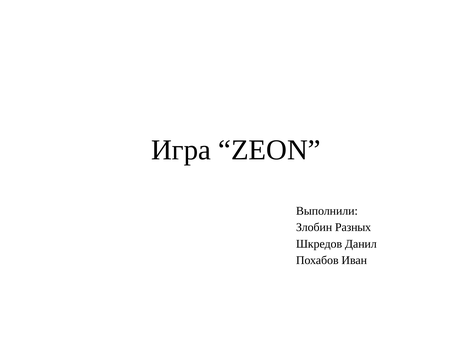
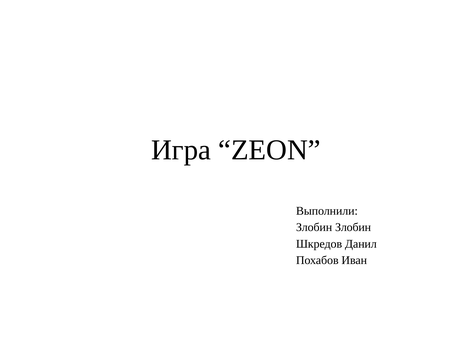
Злобин Разных: Разных -> Злобин (353, 227)
